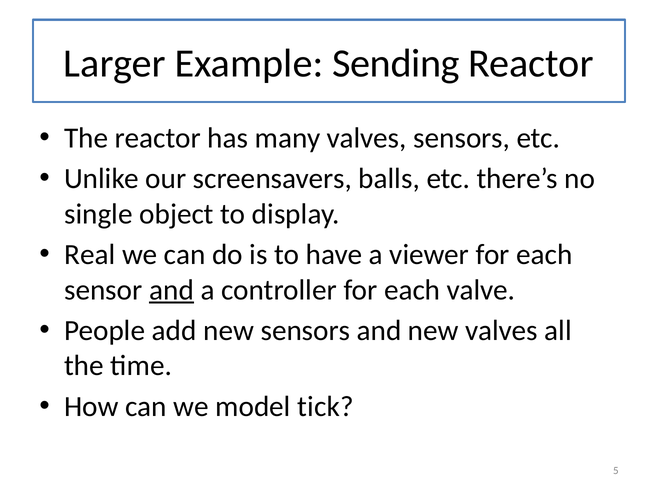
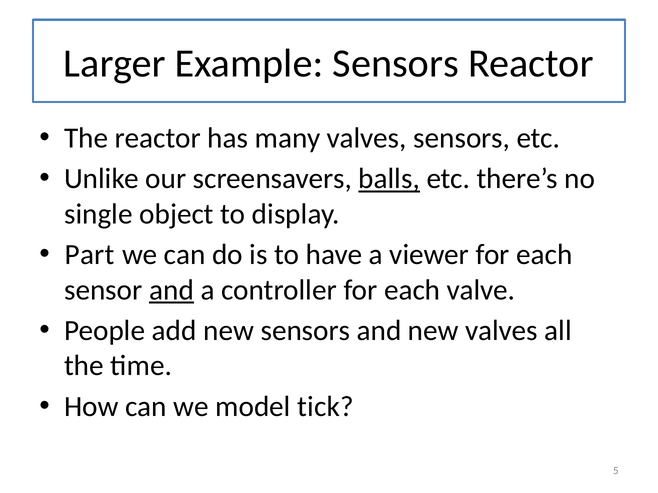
Example Sending: Sending -> Sensors (396, 64)
balls underline: none -> present (389, 179)
Real: Real -> Part (90, 255)
